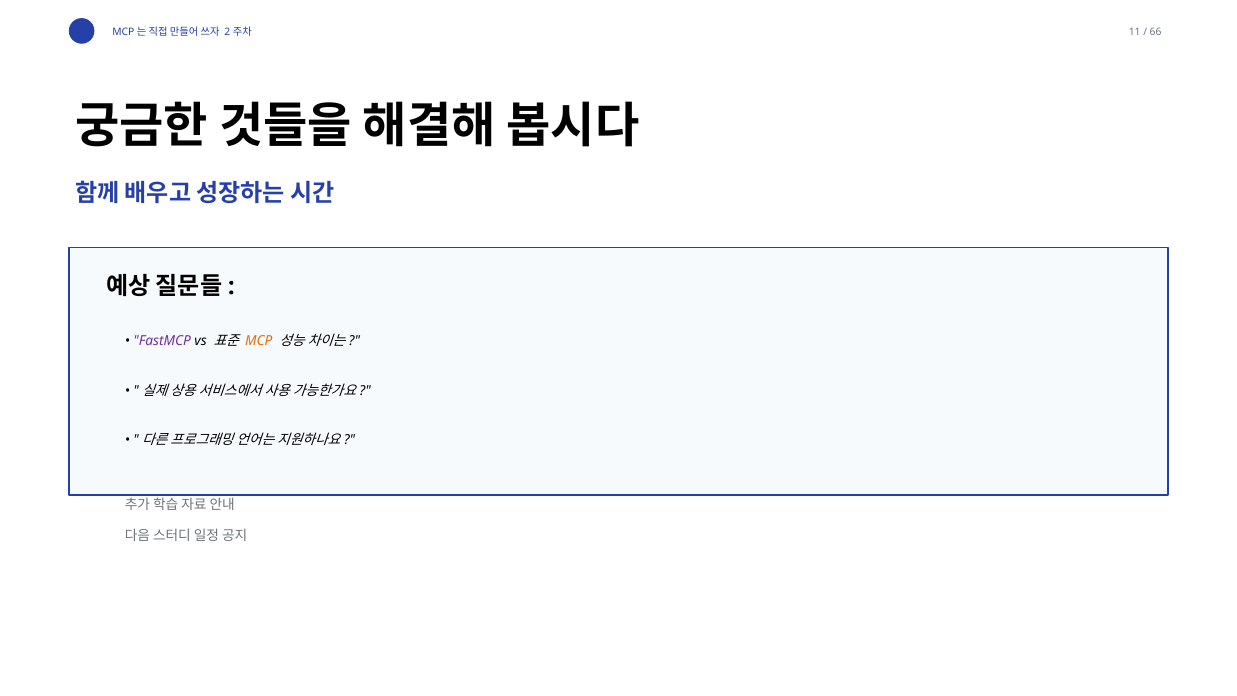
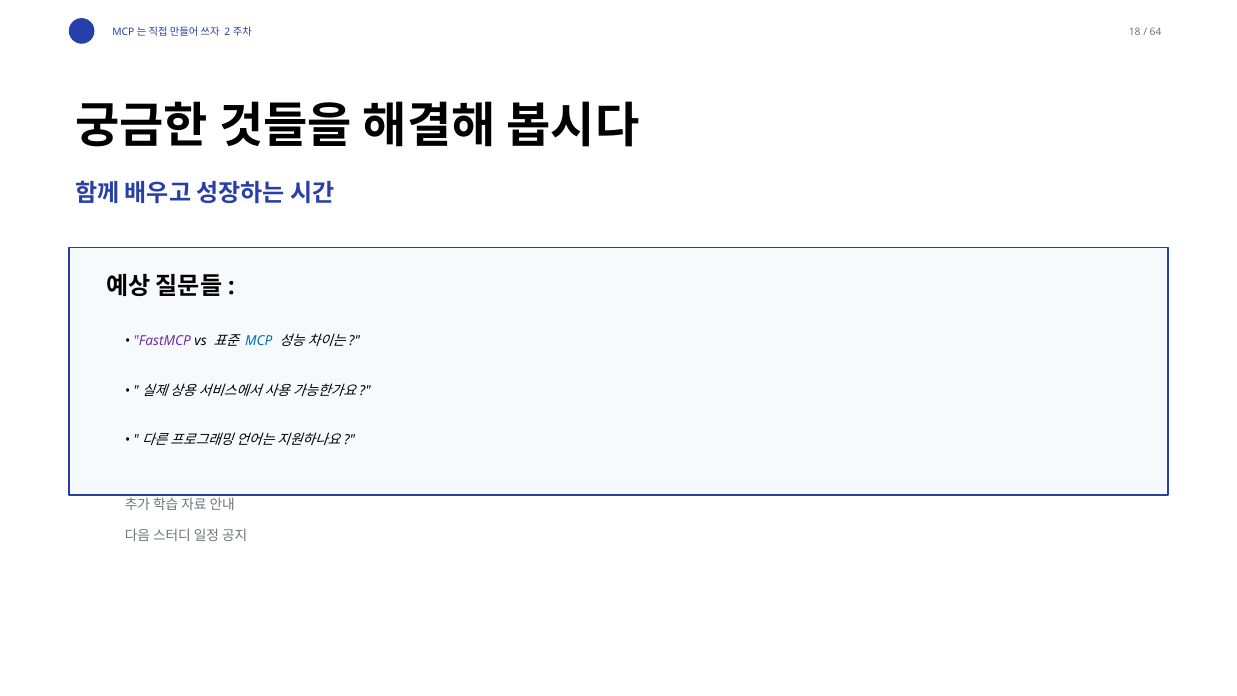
11: 11 -> 18 (1135, 32)
66: 66 -> 64 (1156, 32)
MCP colour: orange -> blue (259, 341)
